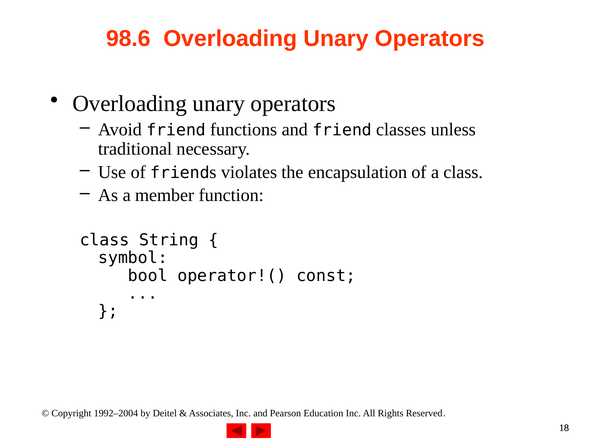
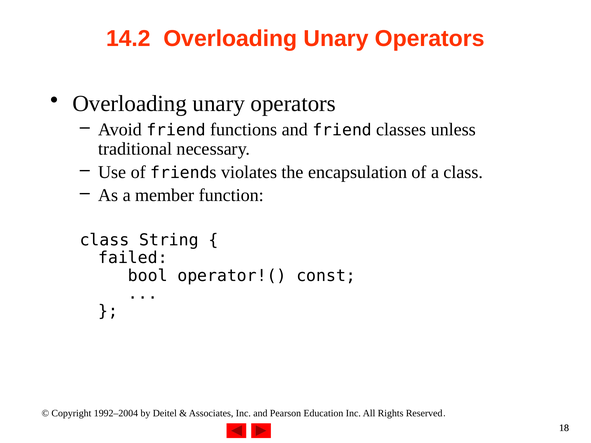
98.6: 98.6 -> 14.2 (128, 39)
symbol: symbol -> failed (133, 258)
